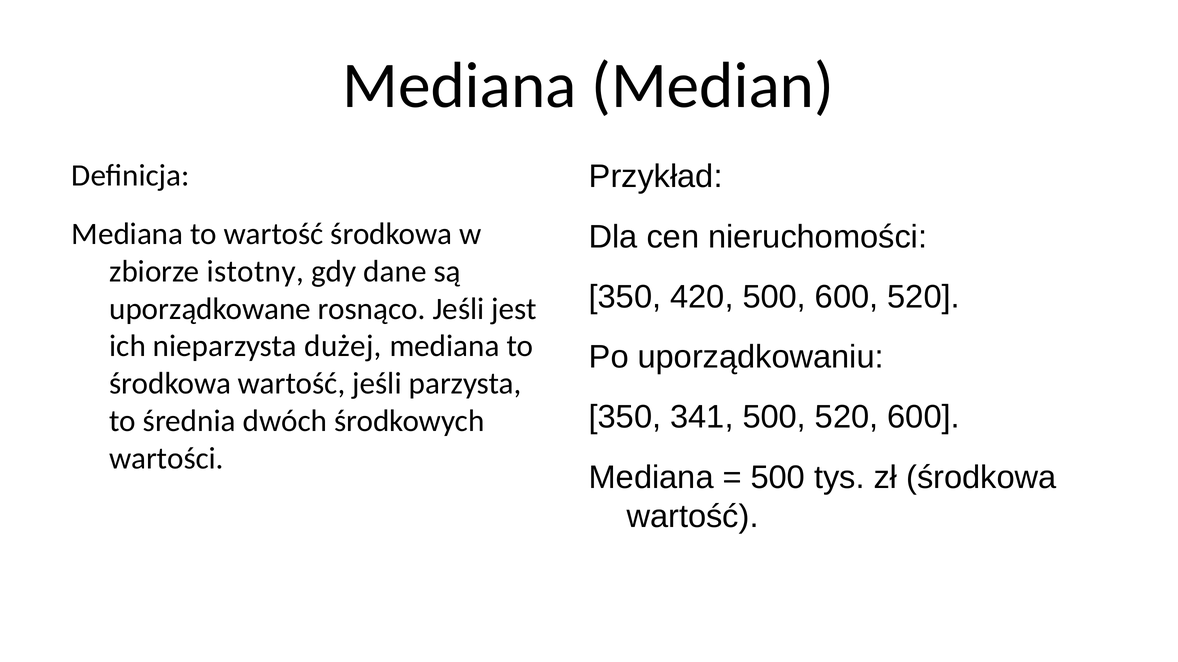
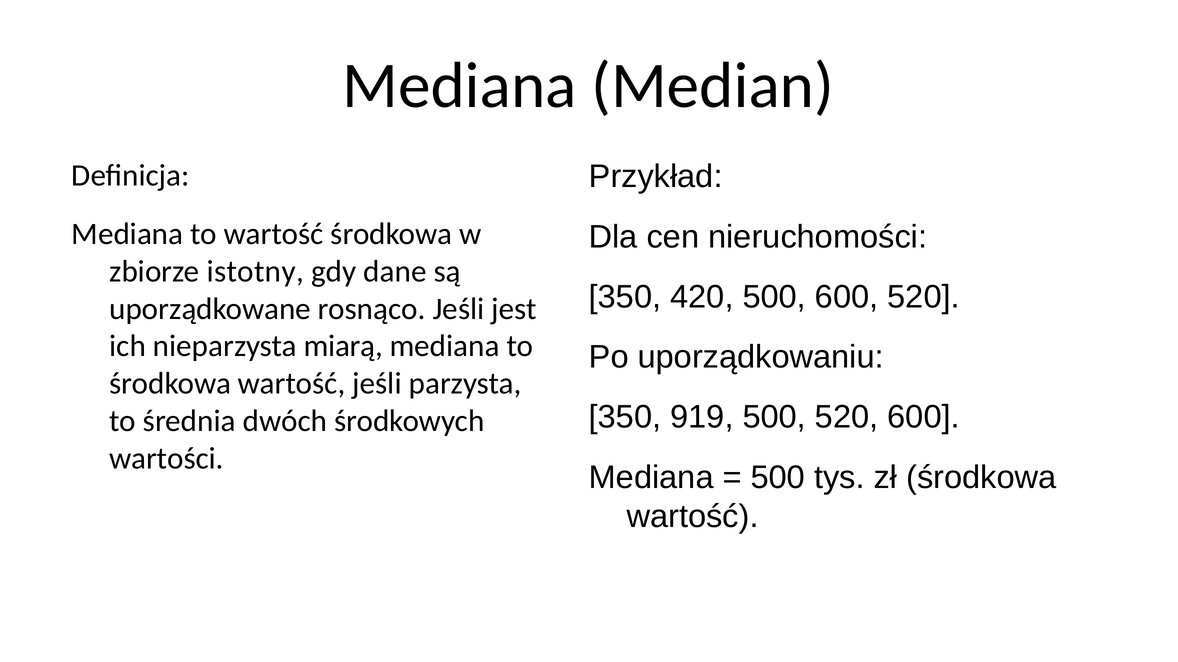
dużej: dużej -> miarą (343, 346)
341: 341 -> 919 (702, 418)
